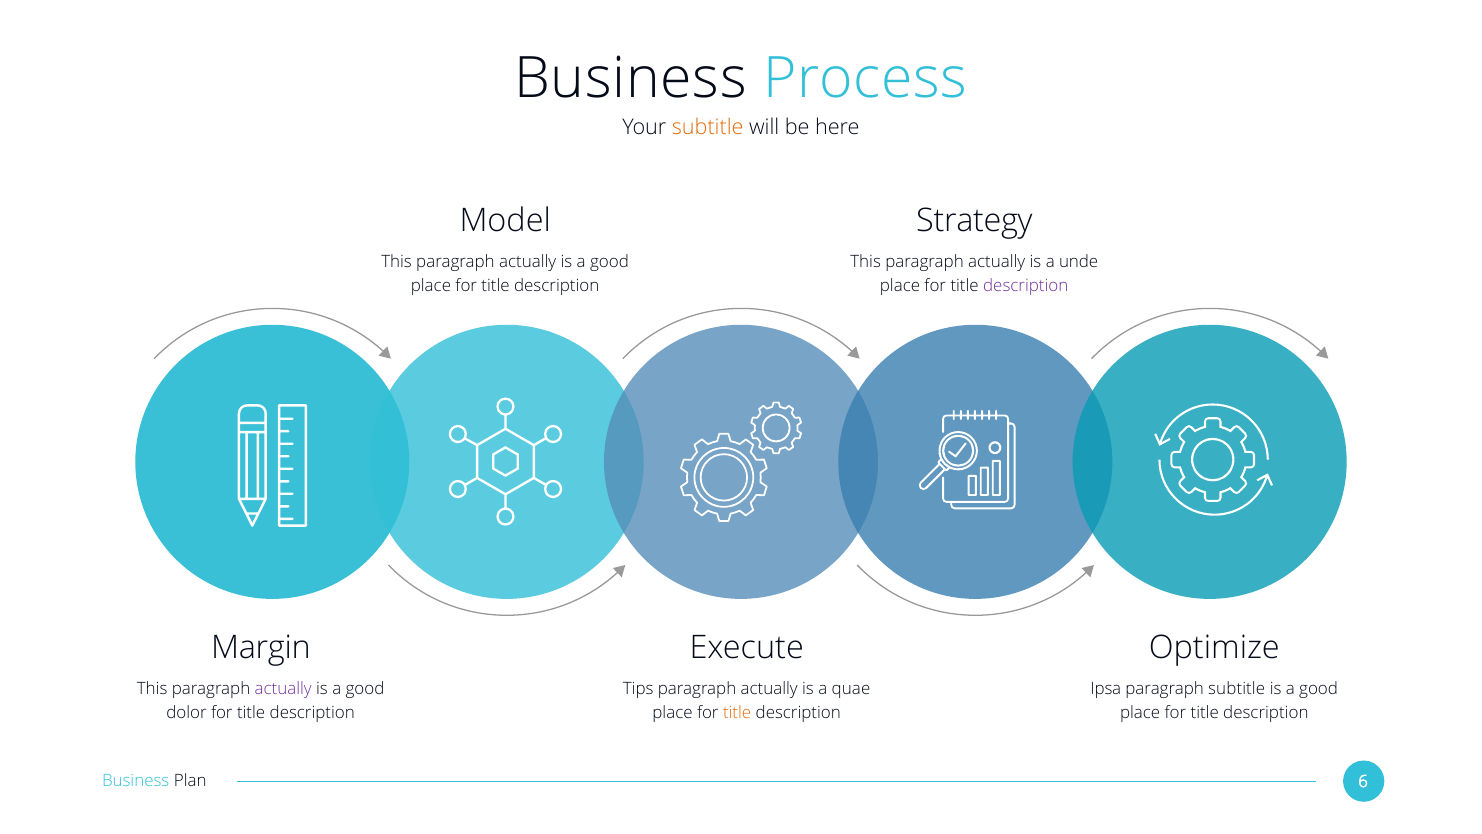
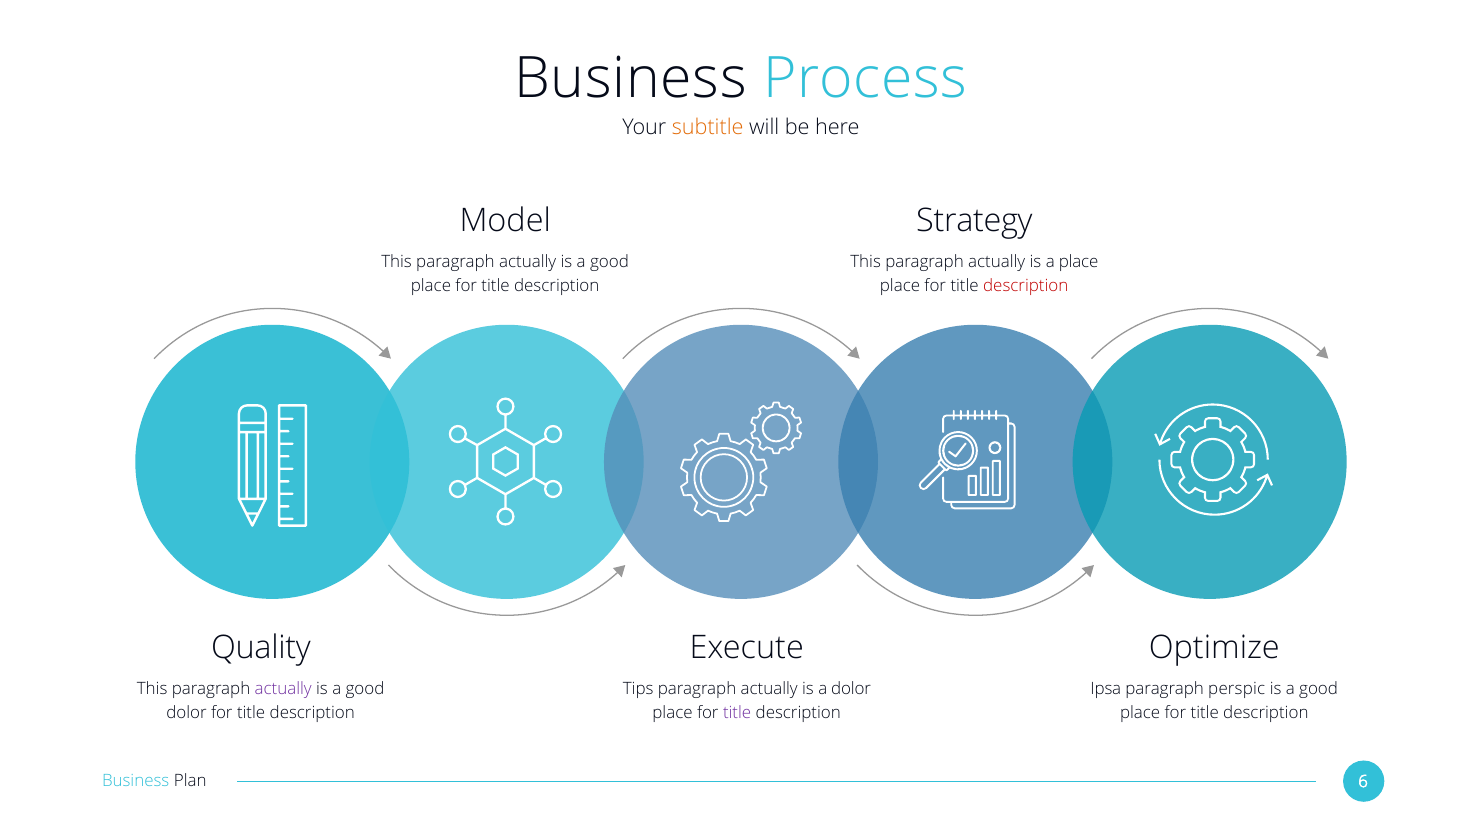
a unde: unde -> place (1079, 262)
description colour: purple -> red (1026, 286)
Margin: Margin -> Quality (261, 647)
a quae: quae -> dolor (851, 688)
paragraph subtitle: subtitle -> perspic (1237, 688)
title colour: orange -> purple (737, 713)
